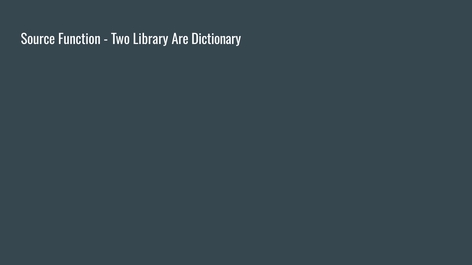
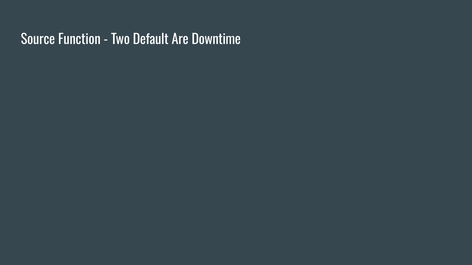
Library: Library -> Default (151, 40)
Dictionary: Dictionary -> Downtime (216, 40)
